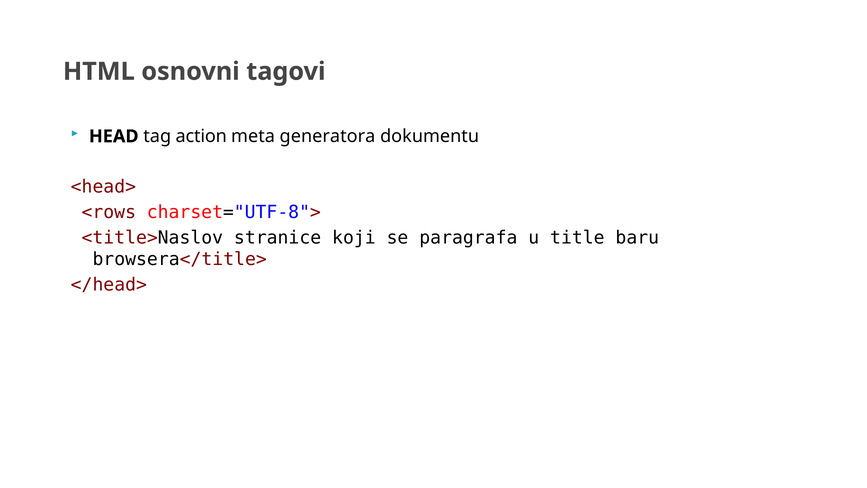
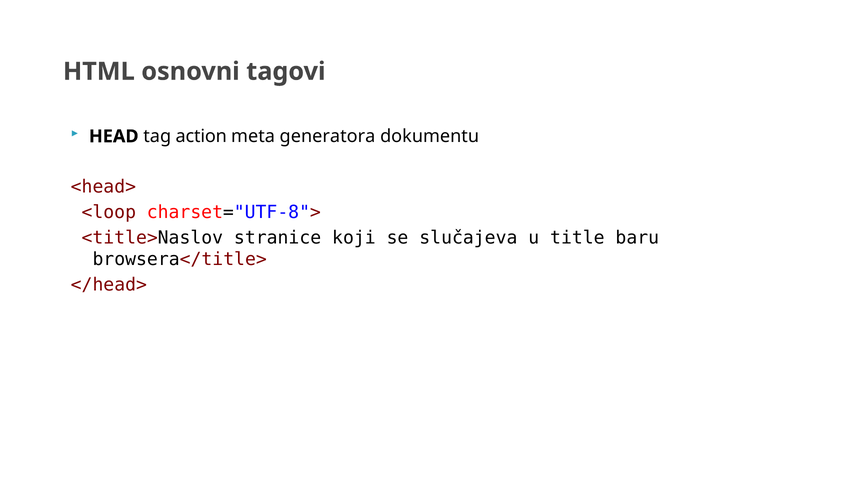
<rows: <rows -> <loop (109, 212)
paragrafa: paragrafa -> slučajeva (468, 237)
